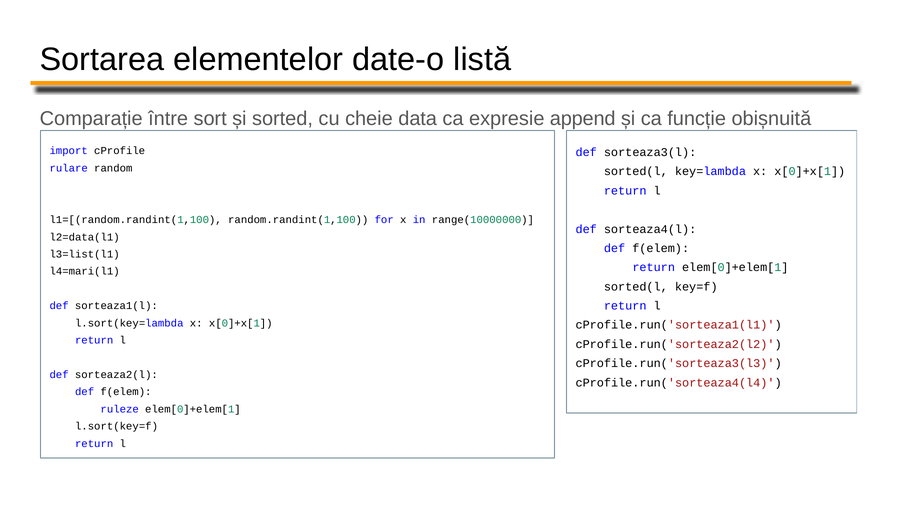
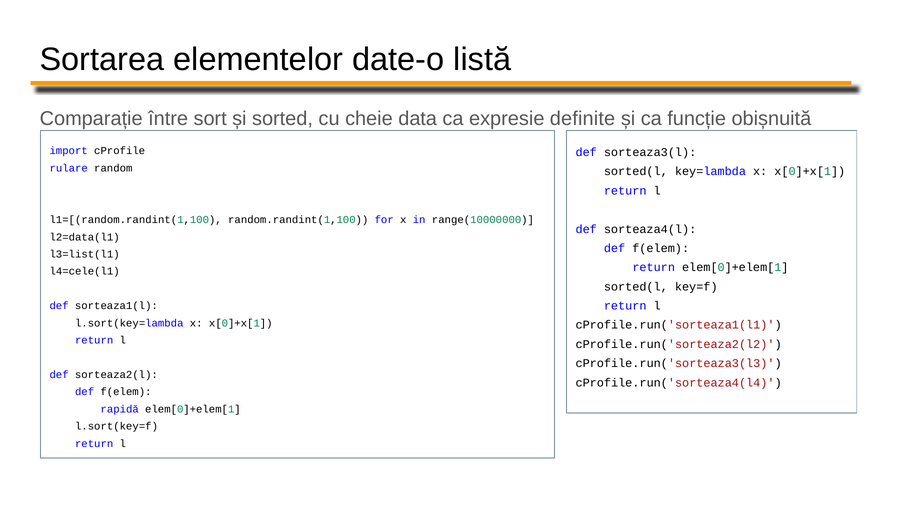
append: append -> definite (583, 119)
l4=mari(l1: l4=mari(l1 -> l4=cele(l1 (85, 272)
ruleze: ruleze -> rapidă (120, 409)
